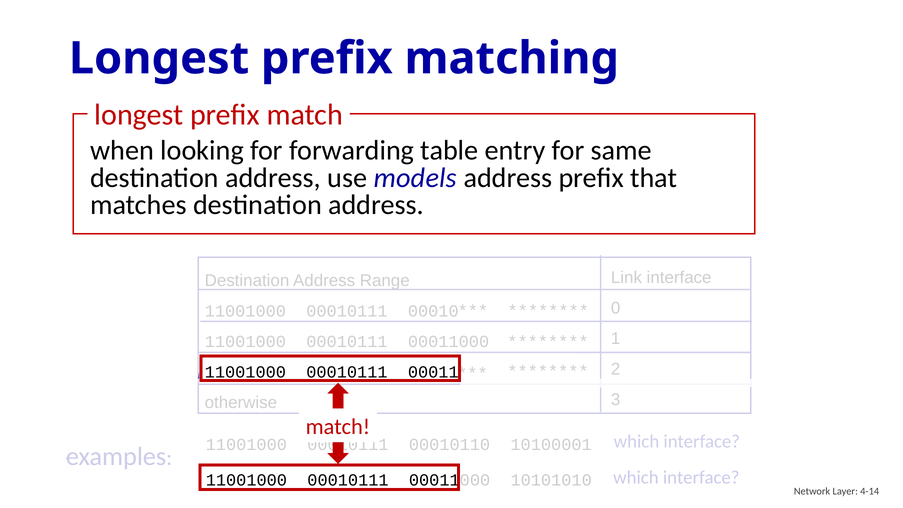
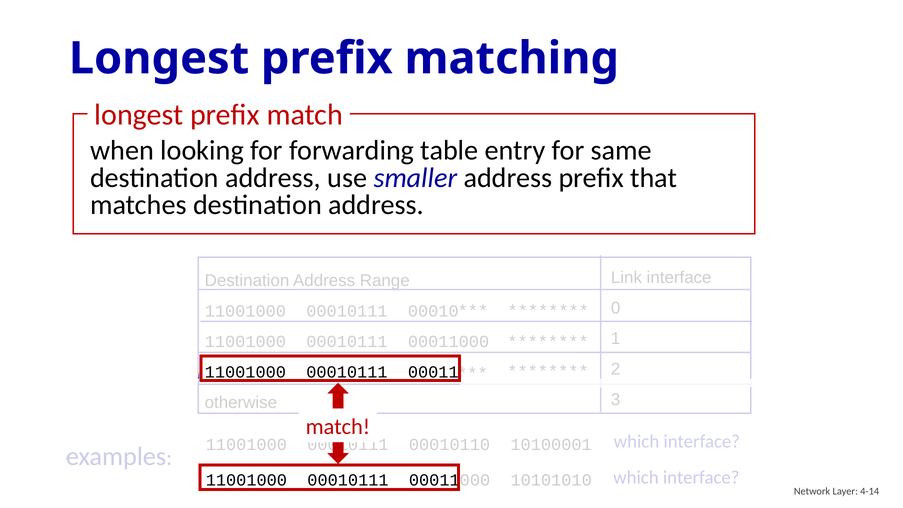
models: models -> smaller (415, 178)
